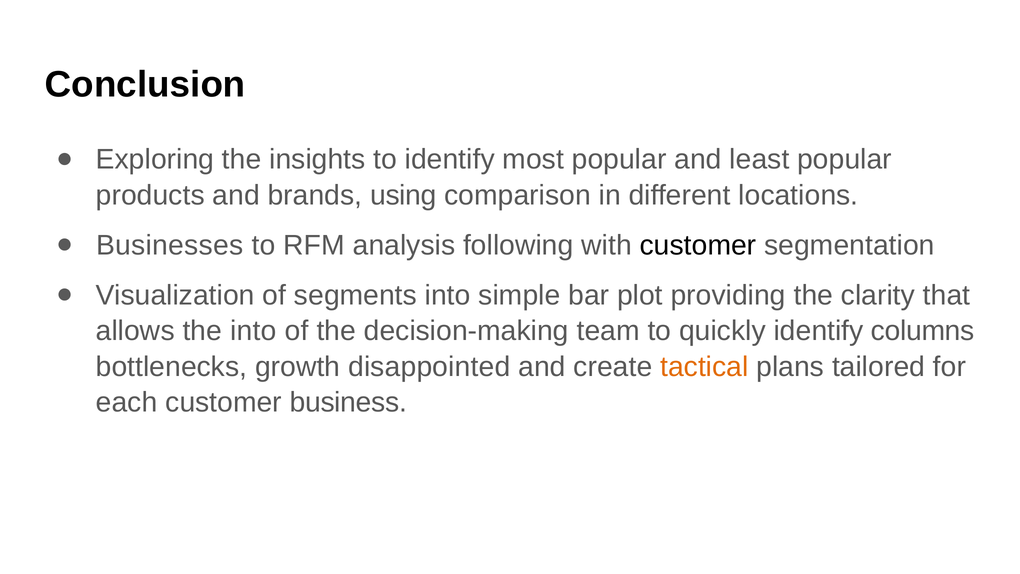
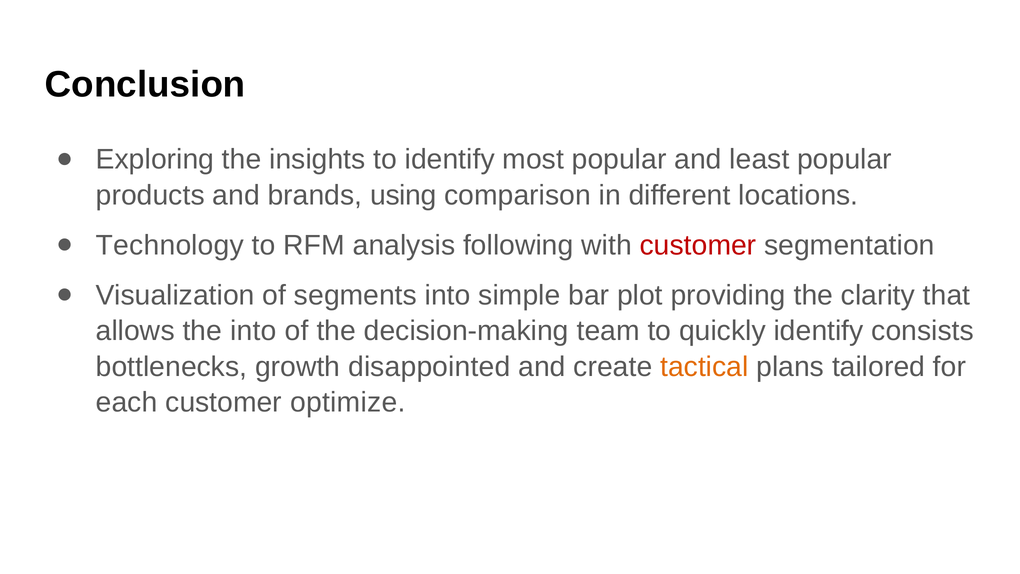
Businesses: Businesses -> Technology (170, 245)
customer colour: black -> red (698, 245)
columns: columns -> consists (923, 331)
business: business -> optimize (348, 402)
